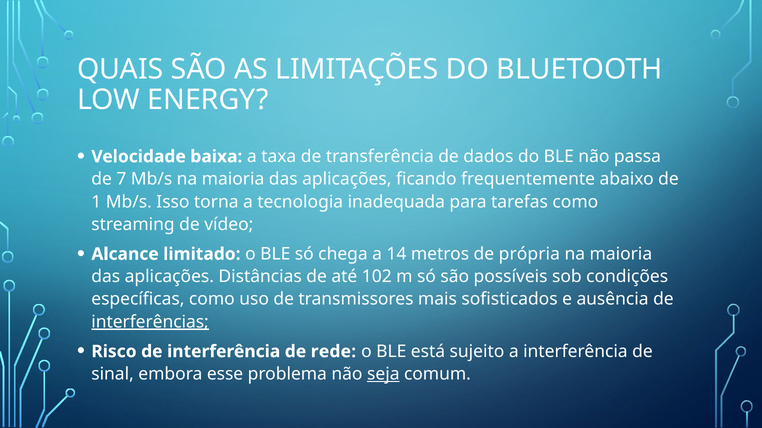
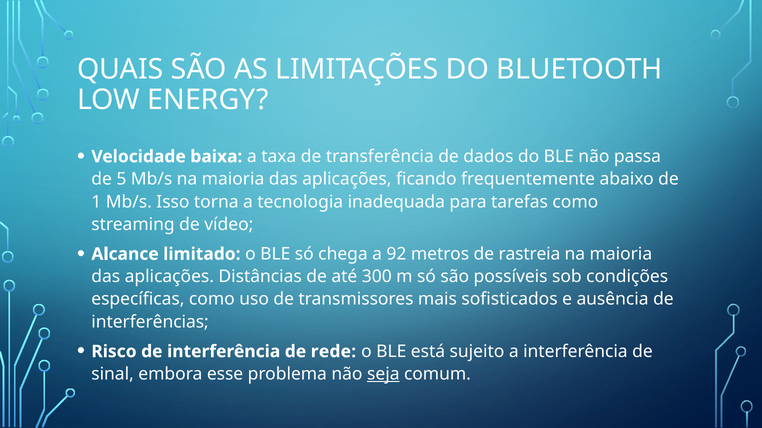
7: 7 -> 5 (121, 179)
14: 14 -> 92 (396, 254)
própria: própria -> rastreia (529, 254)
102: 102 -> 300 (377, 277)
interferências underline: present -> none (150, 322)
